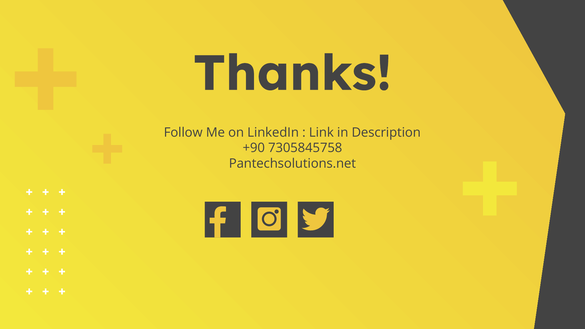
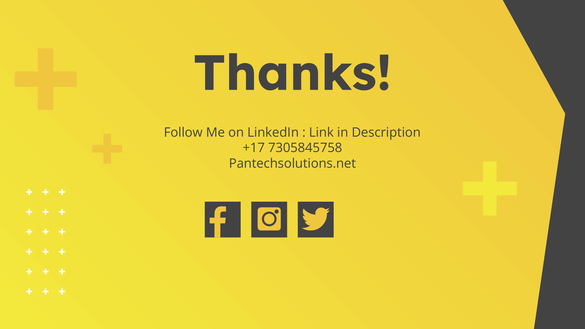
+90: +90 -> +17 (254, 148)
